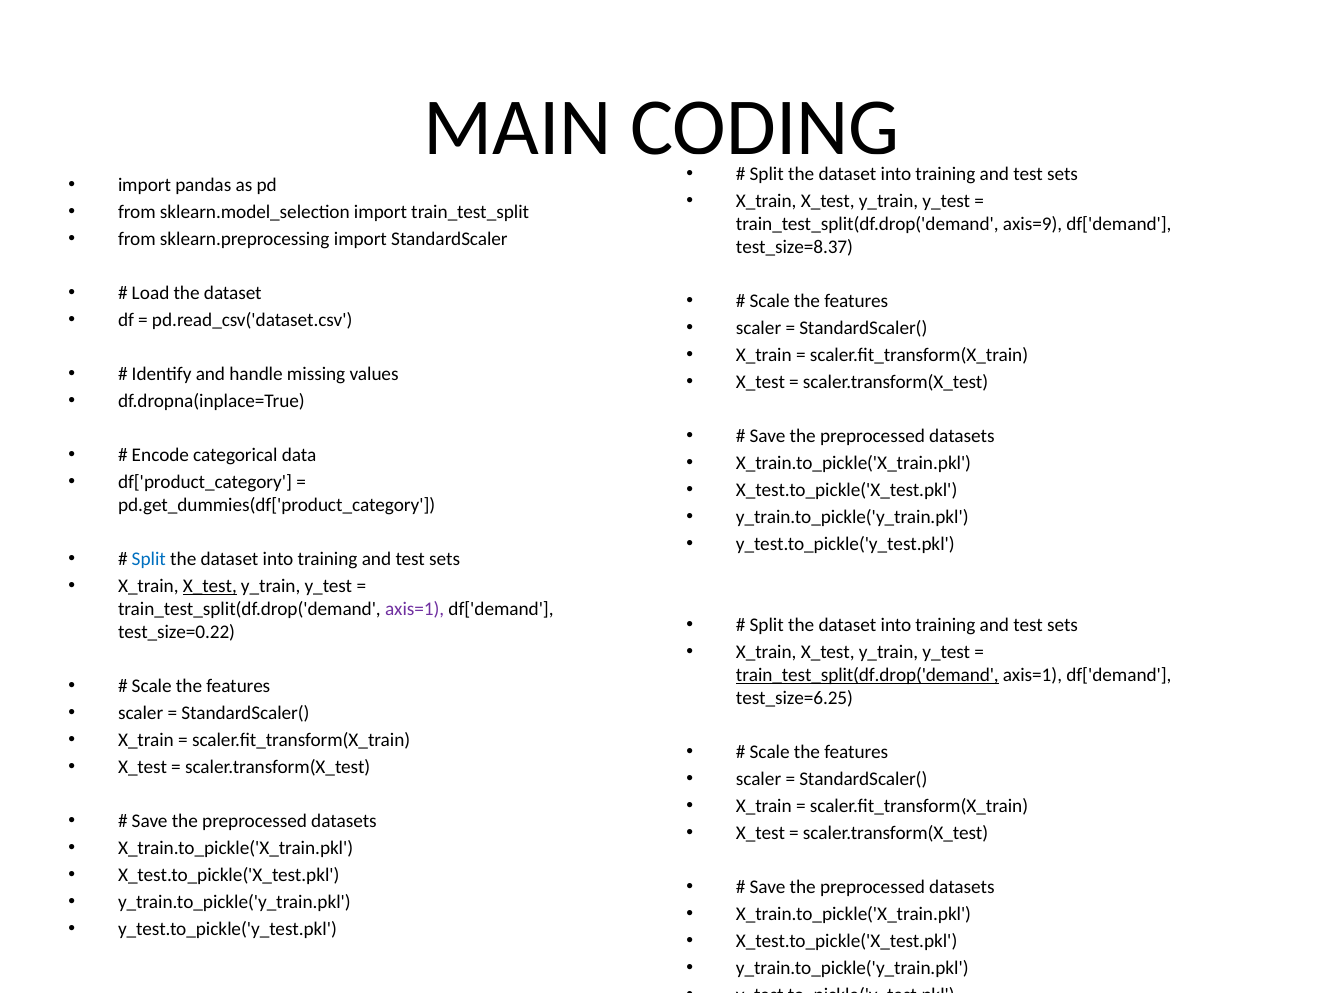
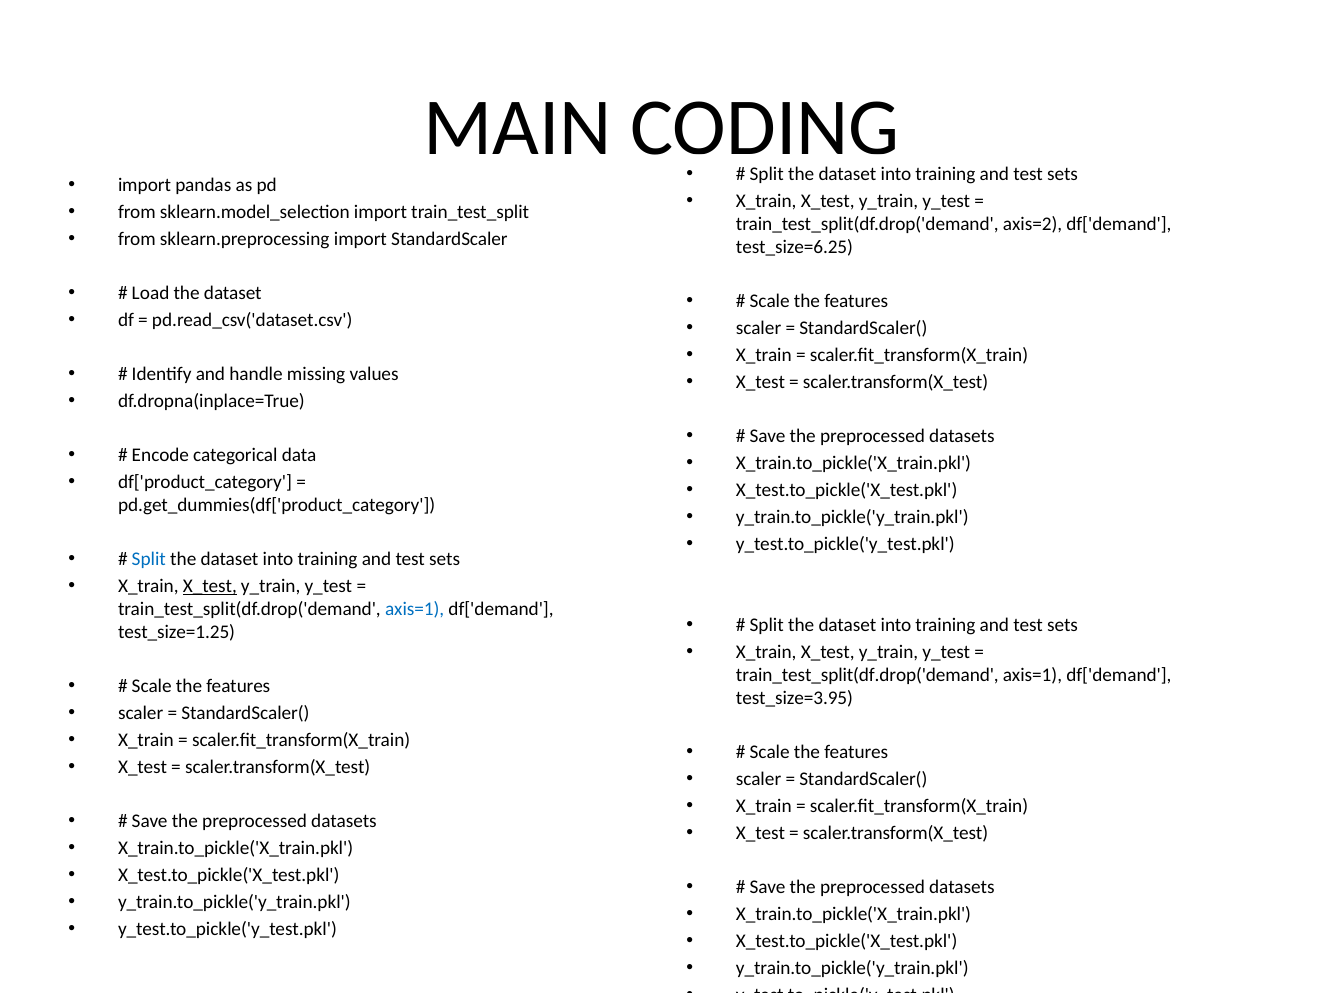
axis=9: axis=9 -> axis=2 (1033, 224)
test_size=8.37: test_size=8.37 -> test_size=6.25 (794, 247)
axis=1 colour: purple -> blue (415, 609)
test_size=0.22: test_size=0.22 -> test_size=1.25 (177, 632)
train_test_split(df.drop('demand underline: present -> none (867, 675)
test_size=6.25: test_size=6.25 -> test_size=3.95 (794, 699)
